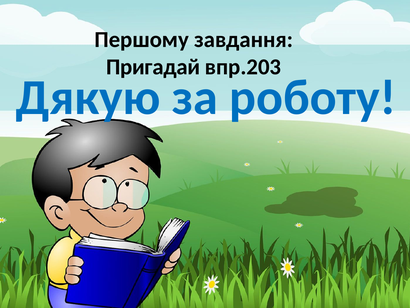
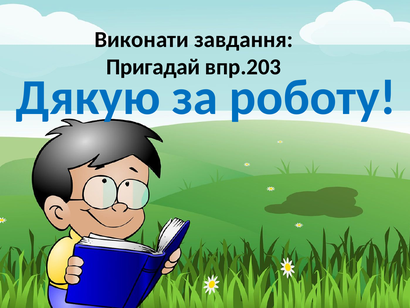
Першому: Першому -> Виконати (142, 40)
